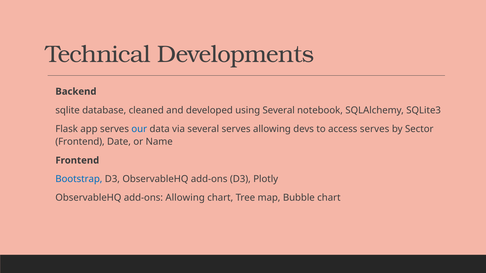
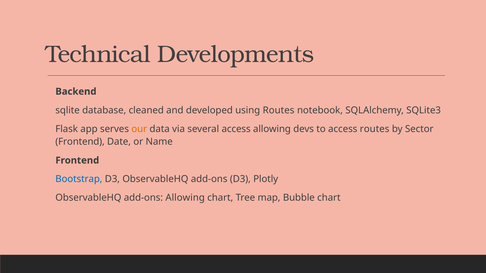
using Several: Several -> Routes (279, 110)
our colour: blue -> orange (139, 129)
several serves: serves -> access (236, 129)
access serves: serves -> routes (375, 129)
